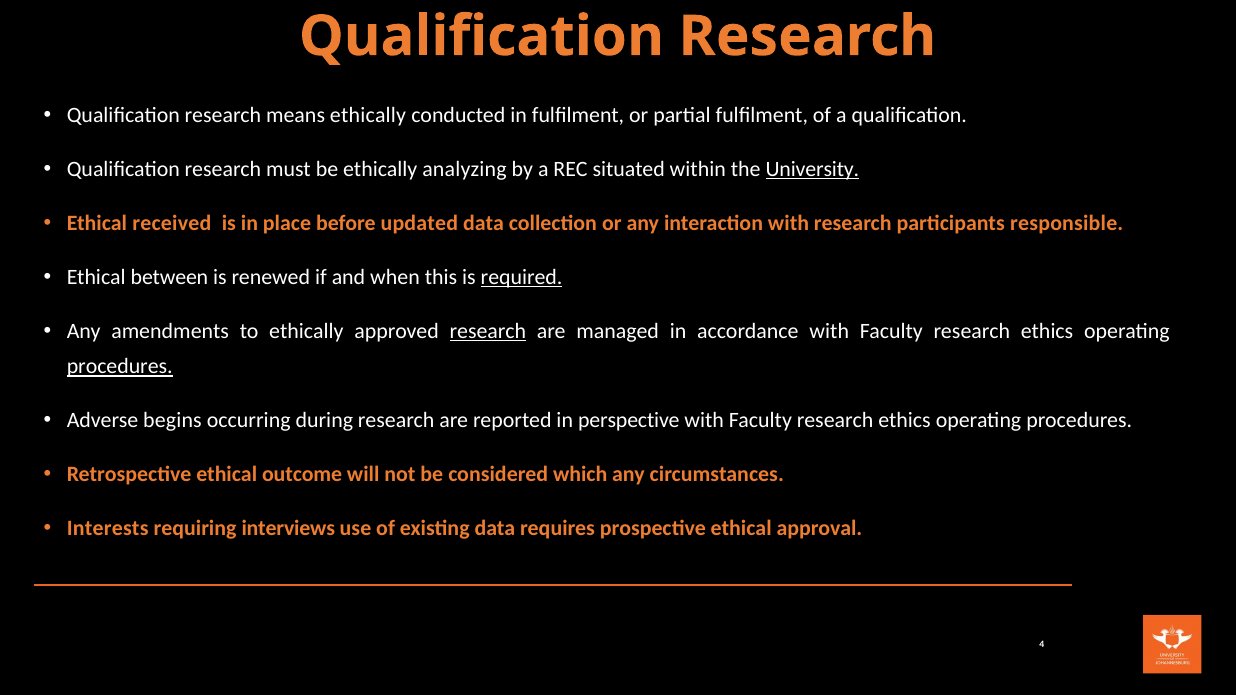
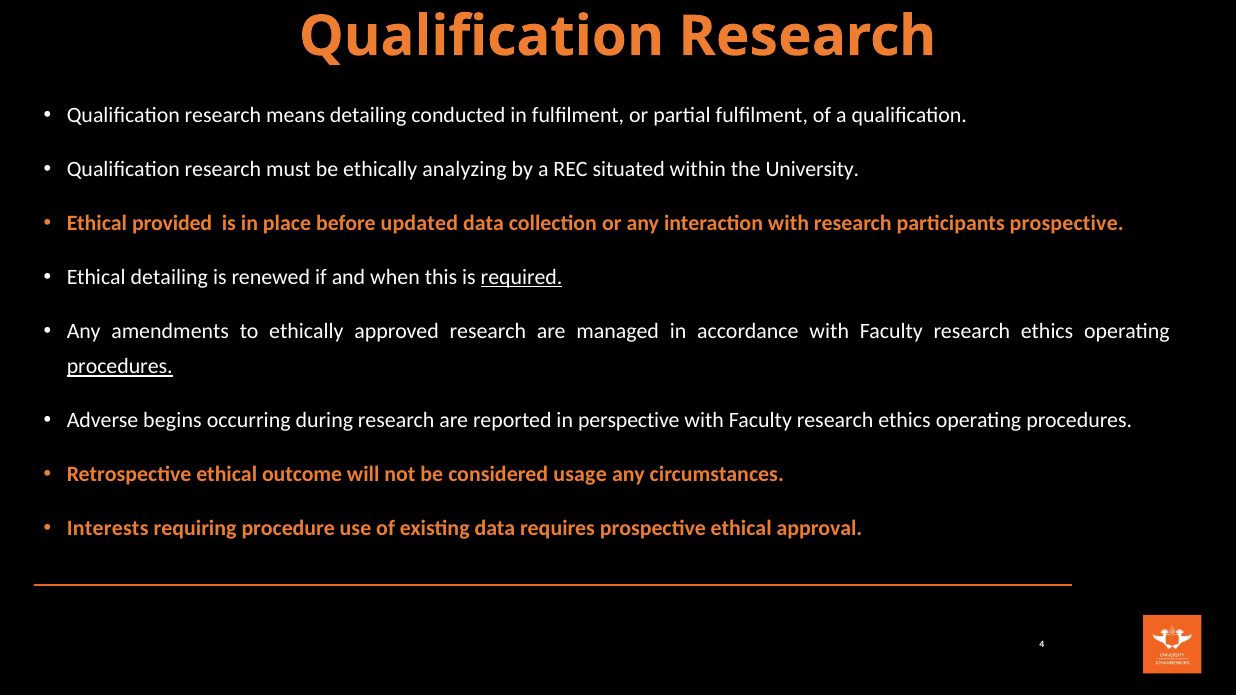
means ethically: ethically -> detailing (368, 115)
University underline: present -> none (812, 169)
received: received -> provided (172, 223)
participants responsible: responsible -> prospective (1067, 223)
Ethical between: between -> detailing (169, 277)
research underline: present -> none (488, 331)
which: which -> usage (580, 475)
interviews: interviews -> procedure (288, 529)
